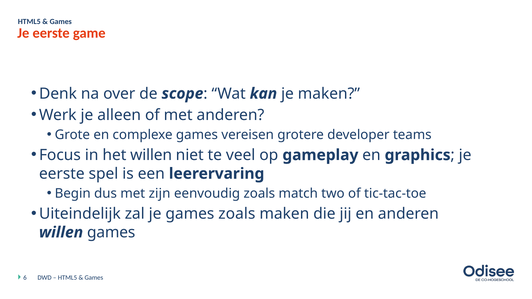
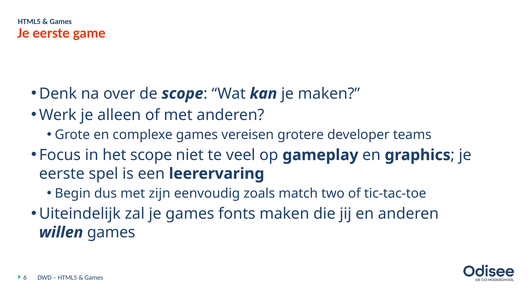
het willen: willen -> scope (151, 155)
games zoals: zoals -> fonts (237, 214)
